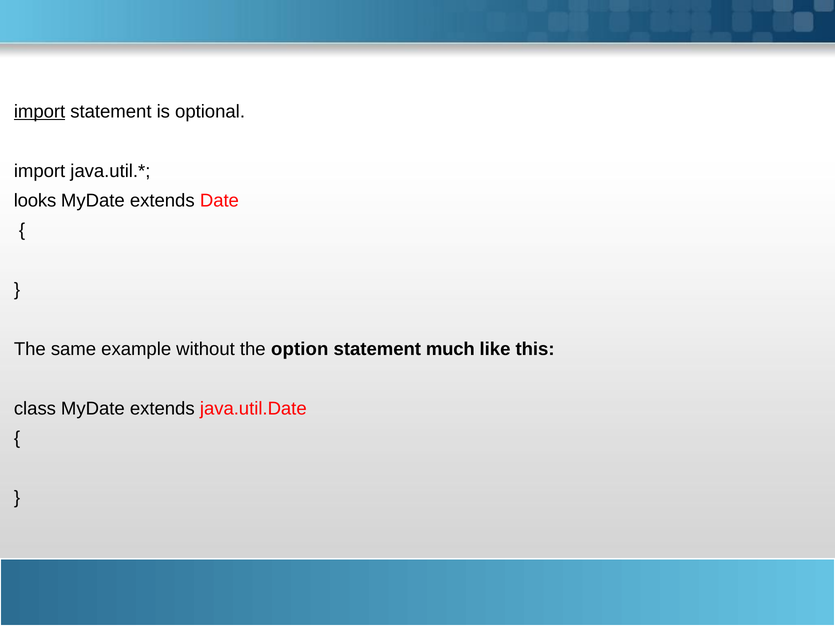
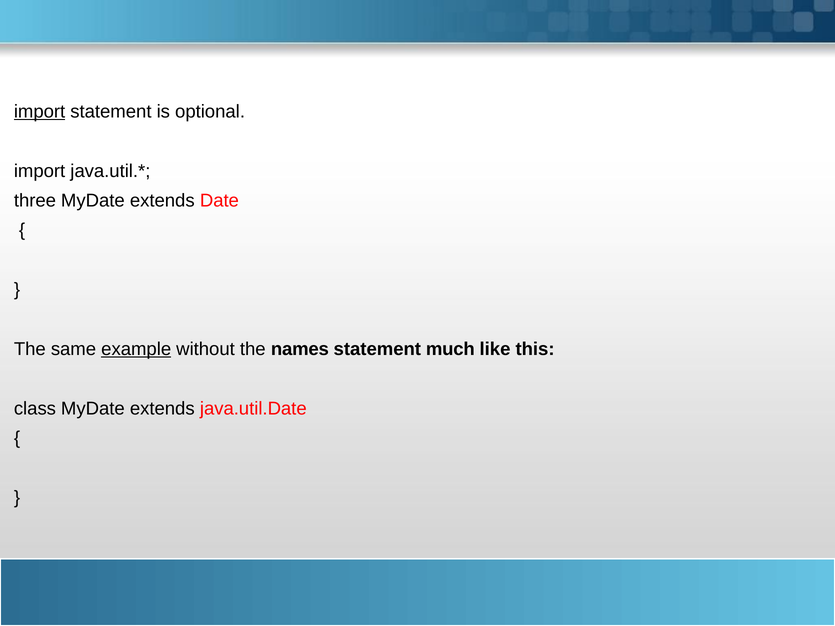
looks: looks -> three (35, 201)
example underline: none -> present (136, 349)
option: option -> names (300, 349)
